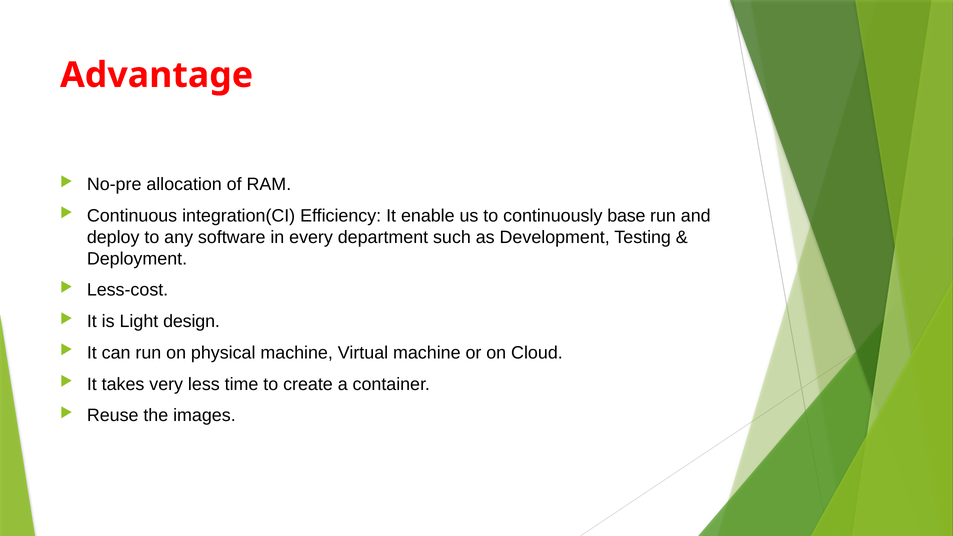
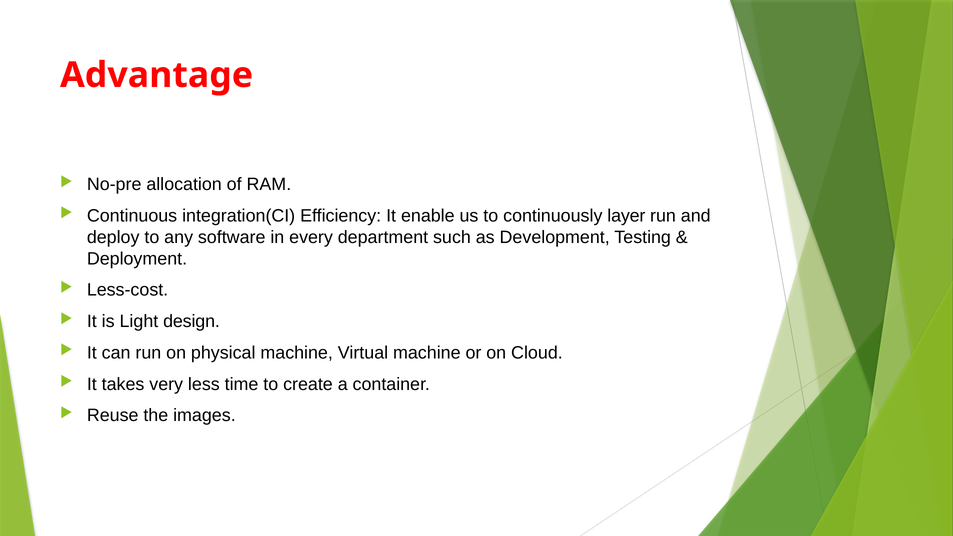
base: base -> layer (626, 216)
